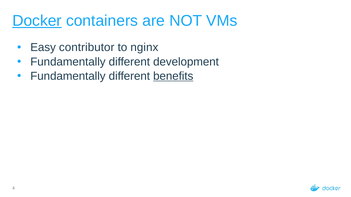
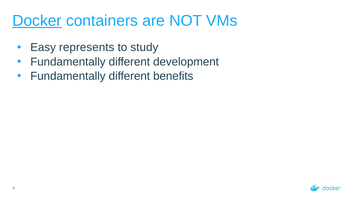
contributor: contributor -> represents (87, 48)
nginx: nginx -> study (144, 48)
benefits underline: present -> none (173, 76)
